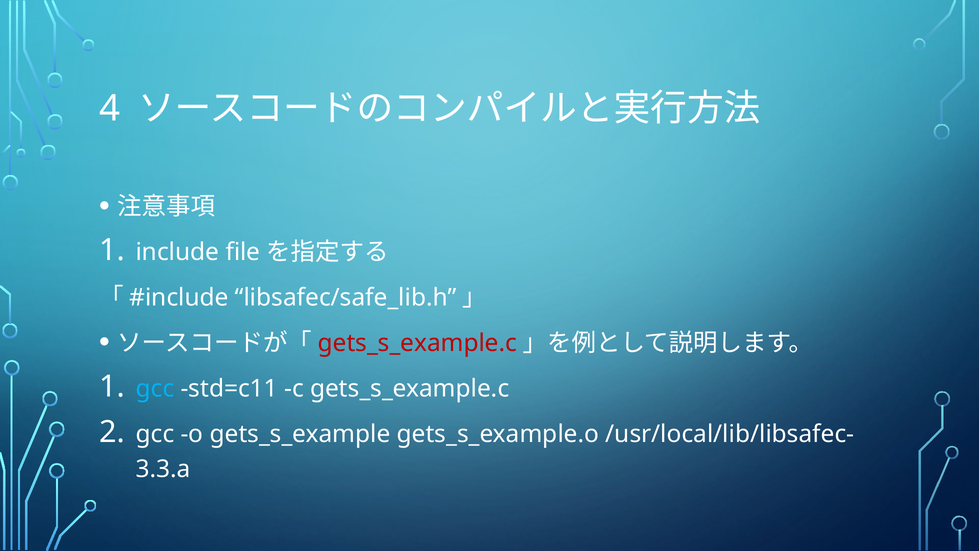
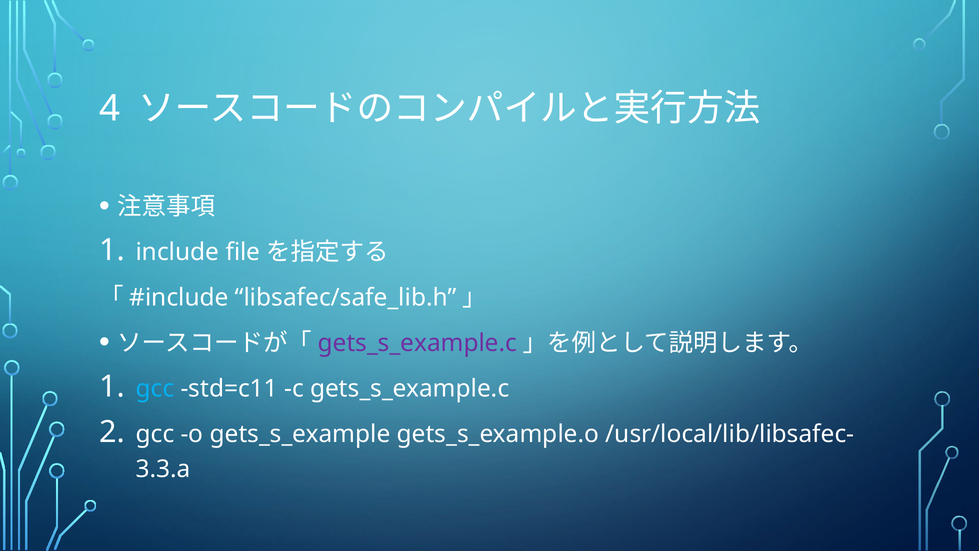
gets_s_example.c colour: red -> purple (417, 343)
